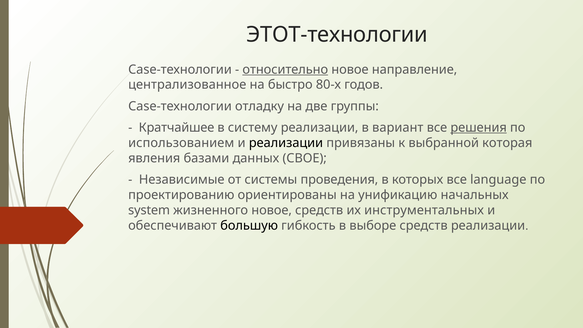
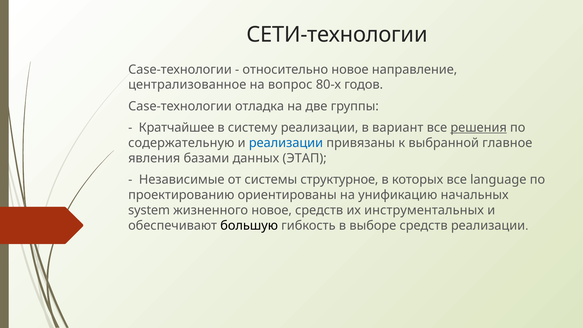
ЭТОТ-технологии: ЭТОТ-технологии -> СЕТИ-технологии (337, 35)
относительно underline: present -> none (285, 69)
быстро: быстро -> вопрос (290, 85)
отладку: отладку -> отладка (260, 106)
использованием: использованием -> содержательную (181, 143)
реализации colour: black -> blue (286, 143)
которая: которая -> главное (507, 143)
СВОЕ: СВОЕ -> ЭТАП (305, 158)
проведения: проведения -> структурное (339, 180)
